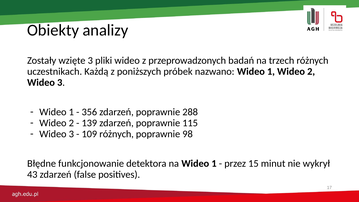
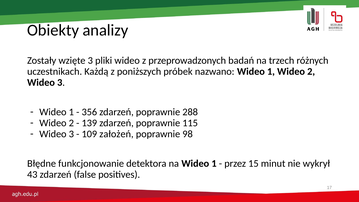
109 różnych: różnych -> założeń (116, 134)
